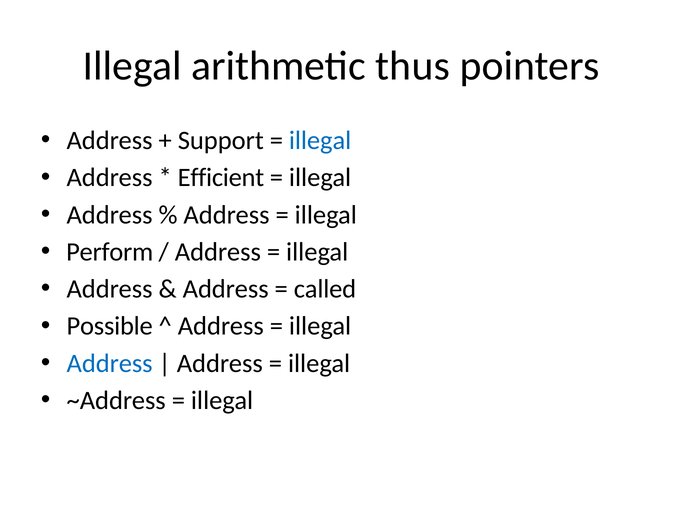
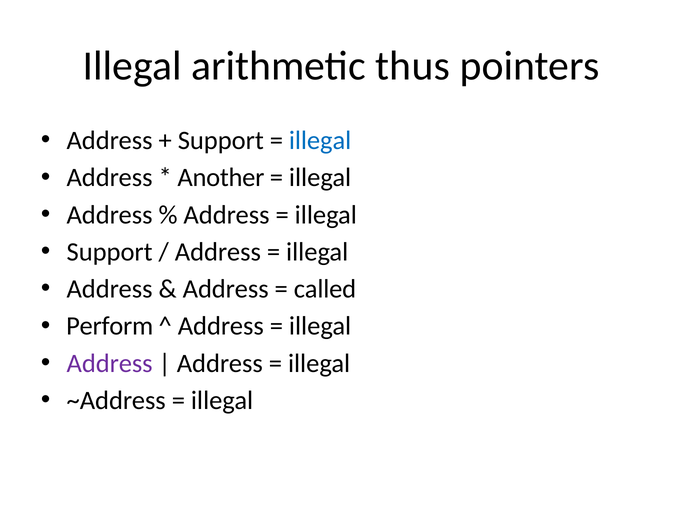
Efficient: Efficient -> Another (221, 178)
Perform: Perform -> Support (110, 252)
Possible: Possible -> Perform (110, 326)
Address colour: blue -> purple (110, 363)
